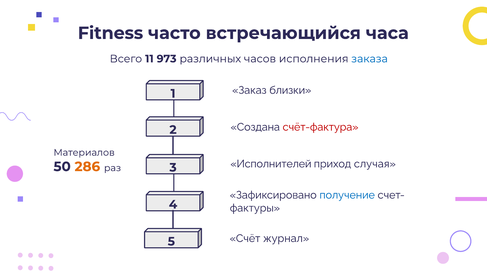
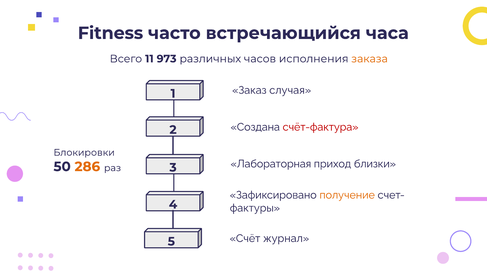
заказа colour: blue -> orange (370, 59)
близки: близки -> случая (290, 90)
Материалов: Материалов -> Блокировки (84, 153)
Исполнителей: Исполнителей -> Лабораторная (271, 164)
случая: случая -> близки (375, 164)
получение colour: blue -> orange (347, 195)
